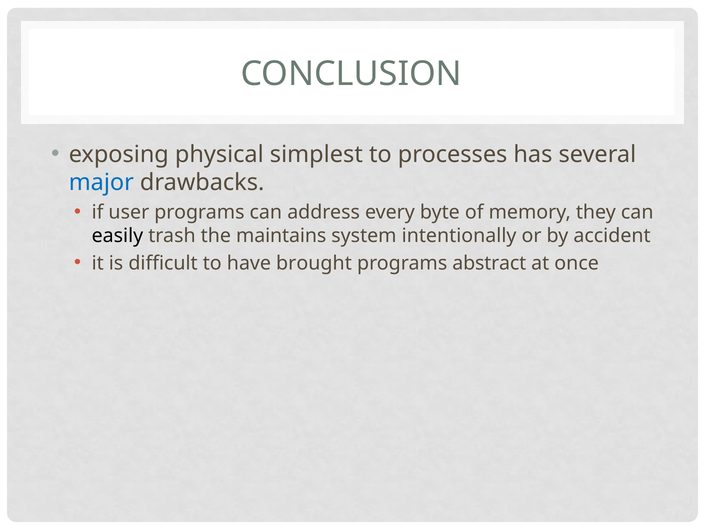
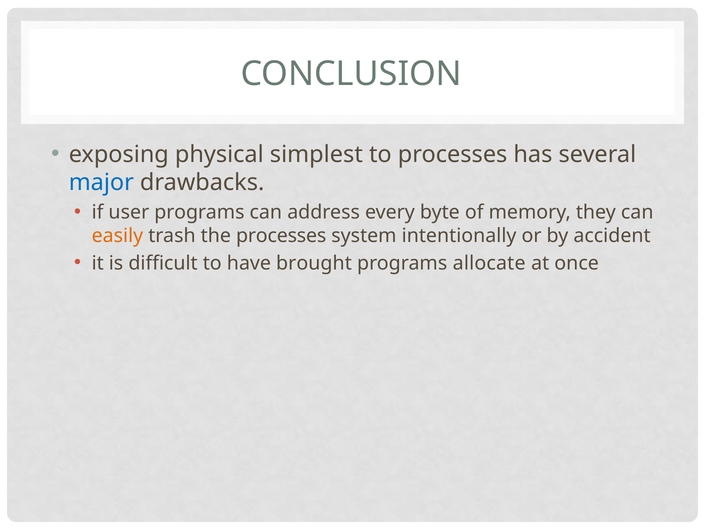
easily colour: black -> orange (117, 236)
the maintains: maintains -> processes (281, 236)
abstract: abstract -> allocate (489, 263)
